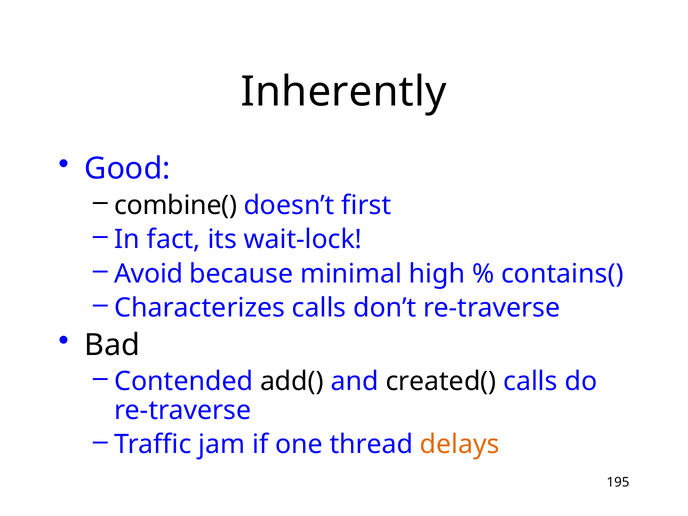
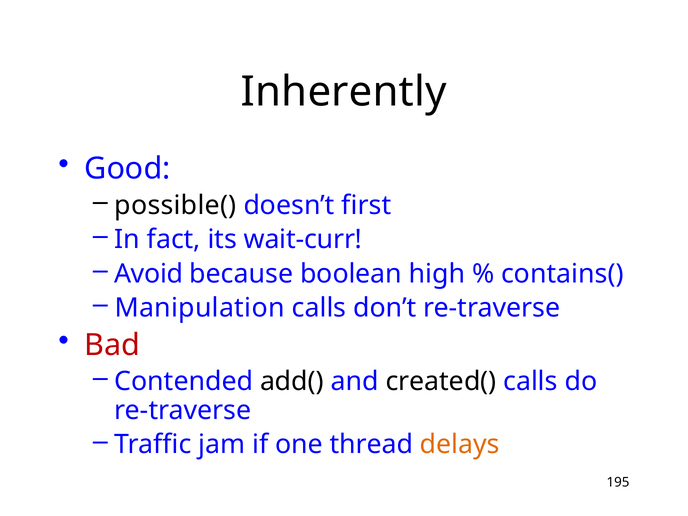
combine(: combine( -> possible( (175, 205)
wait-lock: wait-lock -> wait-curr (303, 239)
minimal: minimal -> boolean (351, 274)
Characterizes: Characterizes -> Manipulation (200, 308)
Bad colour: black -> red (112, 345)
